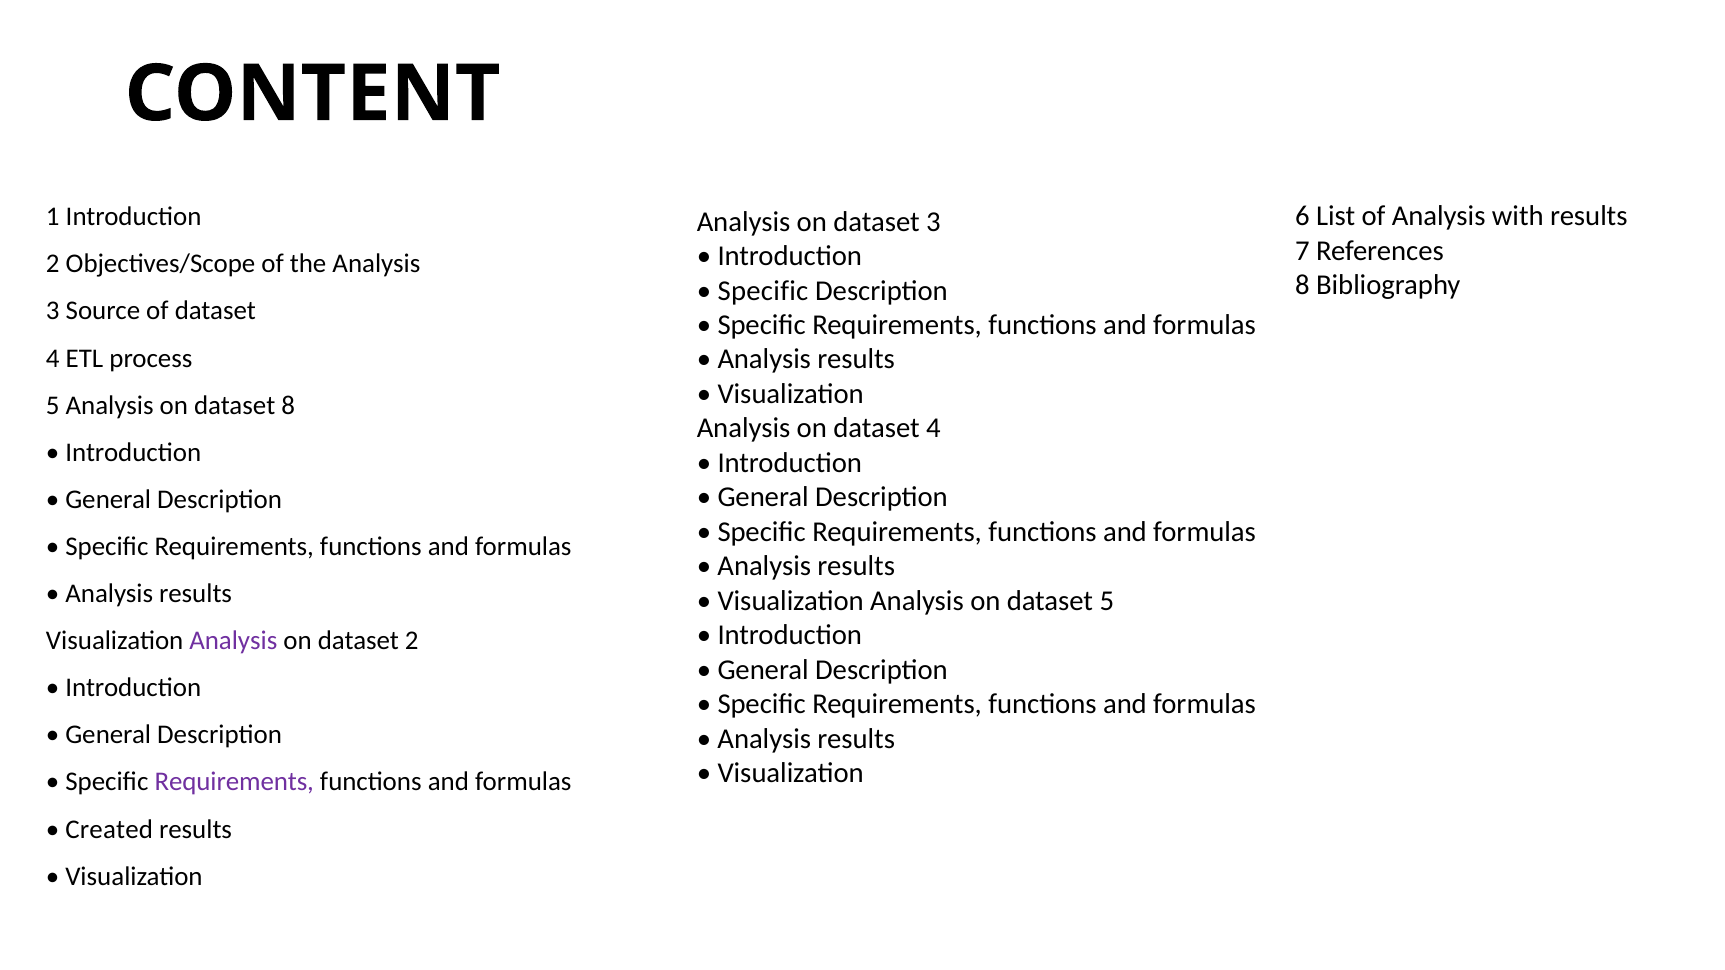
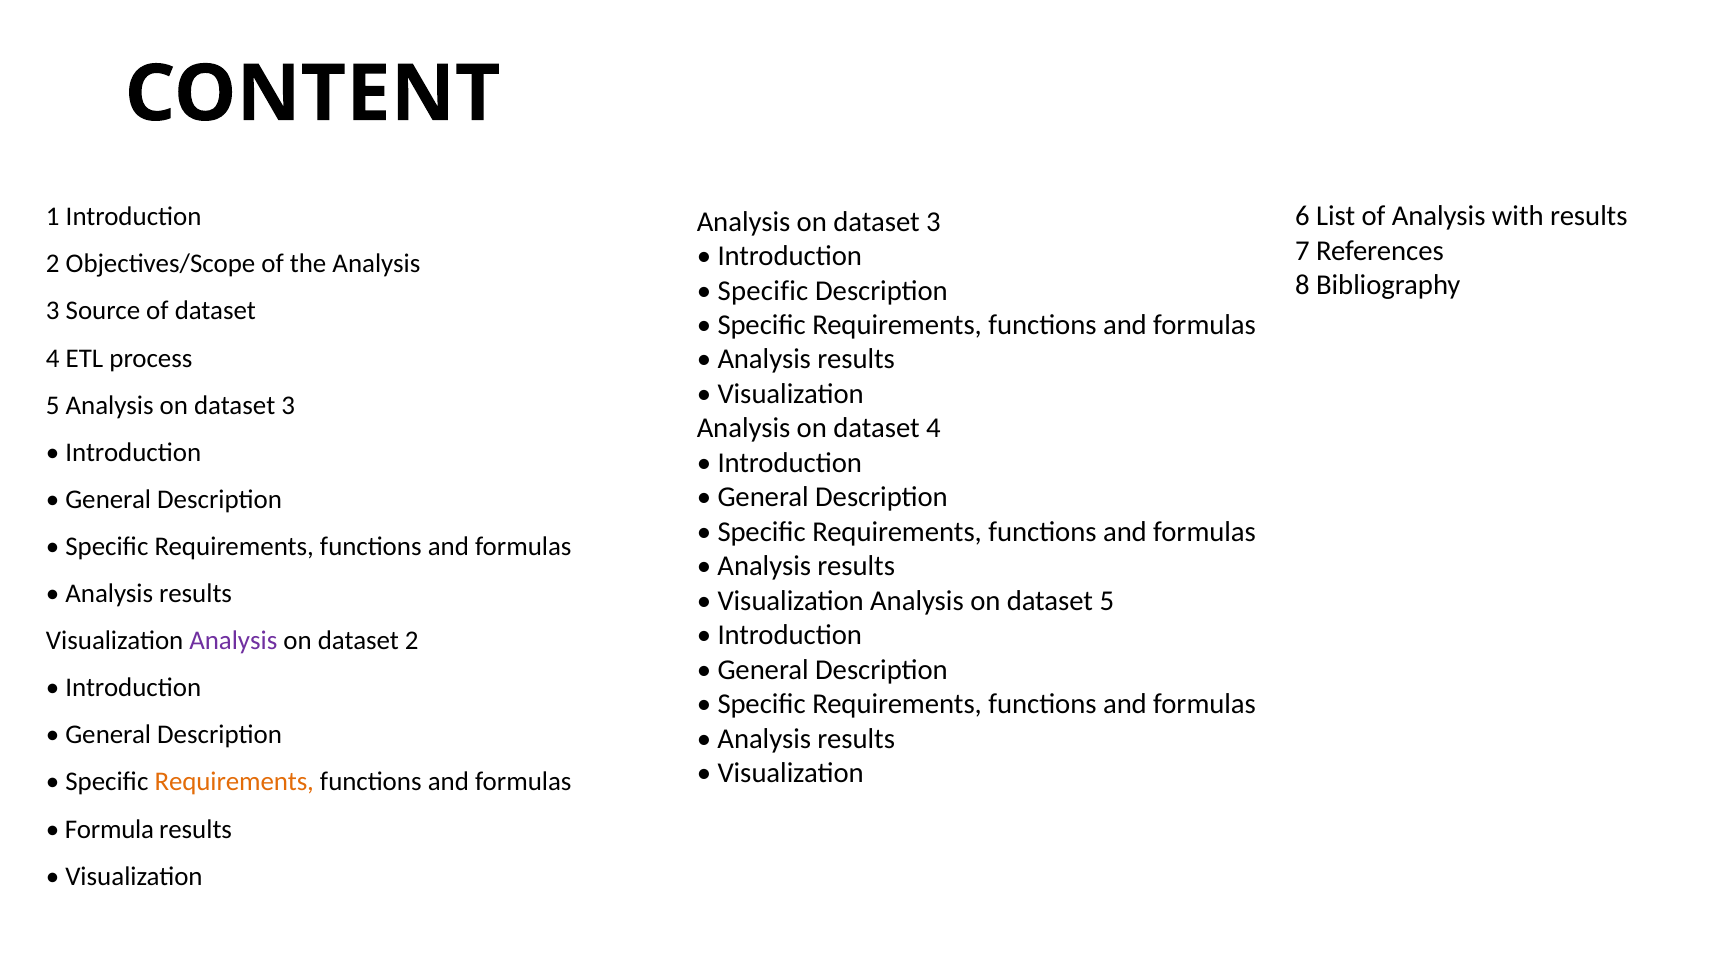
8: 8 -> 3 (288, 405)
Requirements colour: purple -> orange (234, 782)
Created: Created -> Formula (109, 829)
